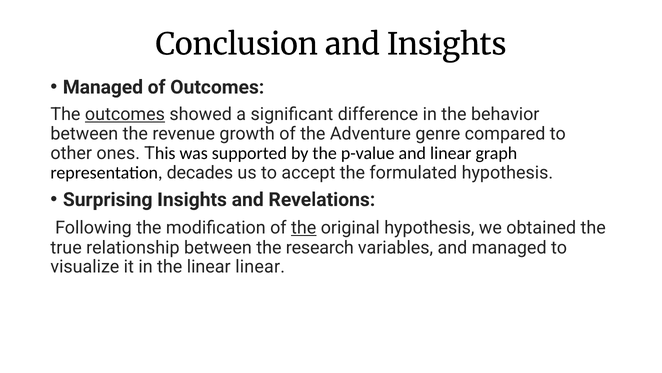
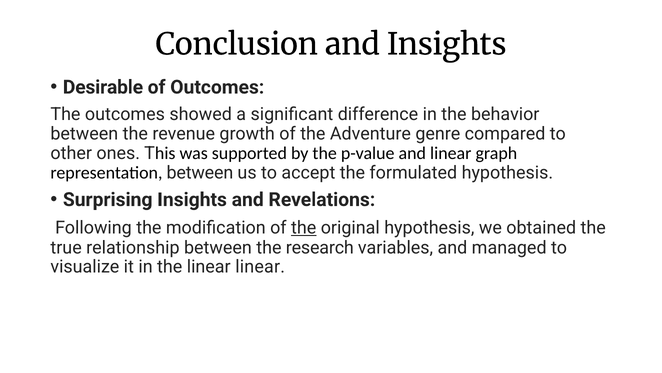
Managed: Managed -> Desirable (103, 87)
outcomes underline: present -> none (125, 114)
representation decades: decades -> between (200, 172)
